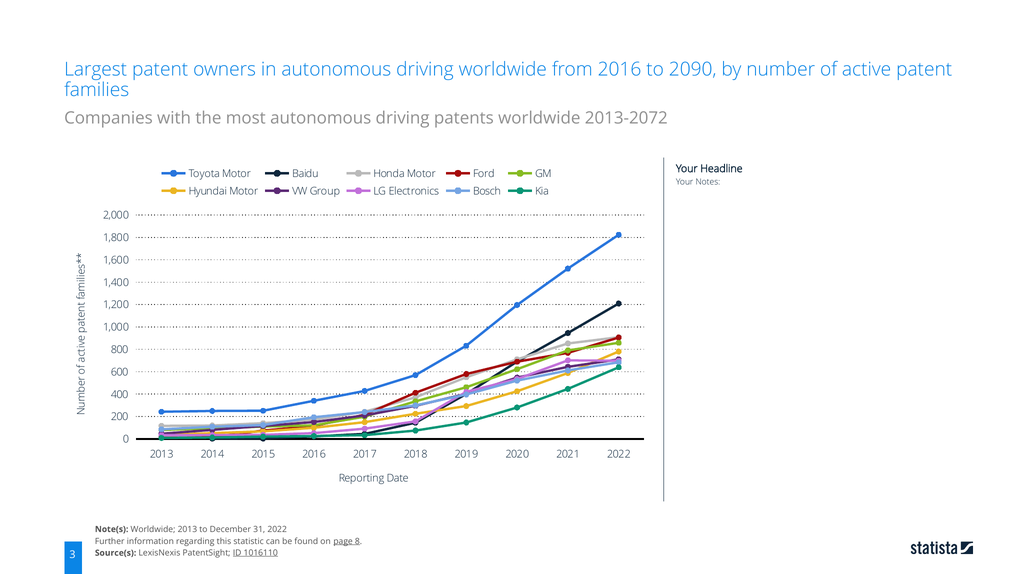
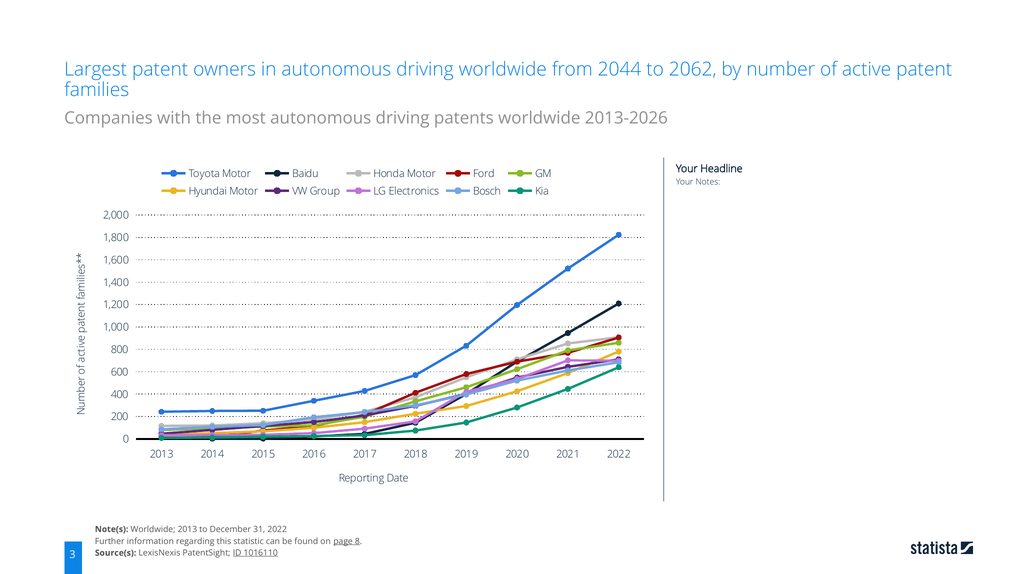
from 2016: 2016 -> 2044 (619, 69)
2090: 2090 -> 2062 (693, 69)
2013-2072: 2013-2072 -> 2013-2026 (626, 118)
